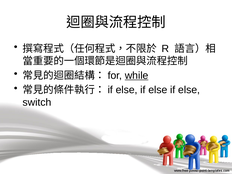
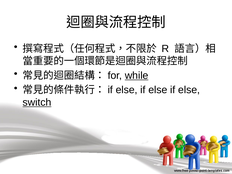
switch underline: none -> present (37, 102)
